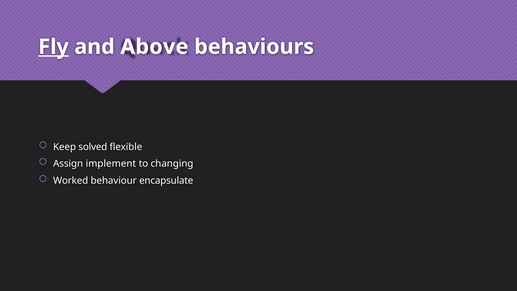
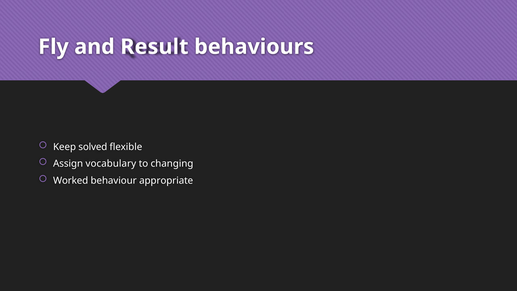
Fly underline: present -> none (53, 47)
Above: Above -> Result (154, 47)
implement: implement -> vocabulary (111, 164)
encapsulate: encapsulate -> appropriate (166, 180)
